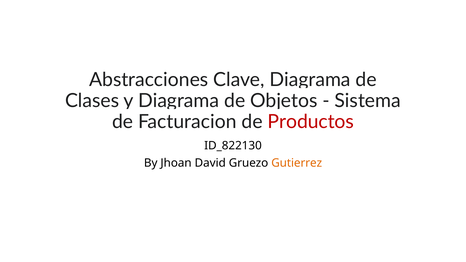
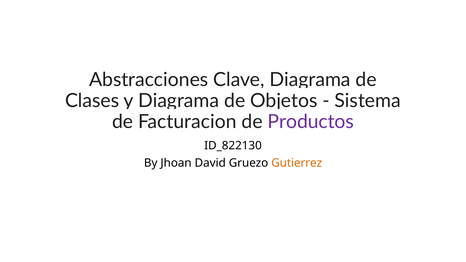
Productos colour: red -> purple (311, 122)
